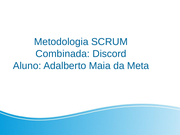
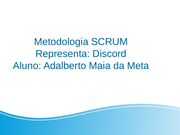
Combinada: Combinada -> Representa (63, 54)
